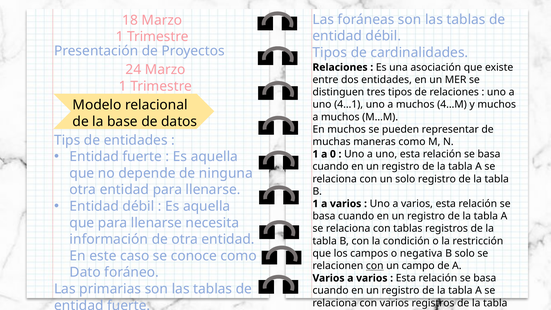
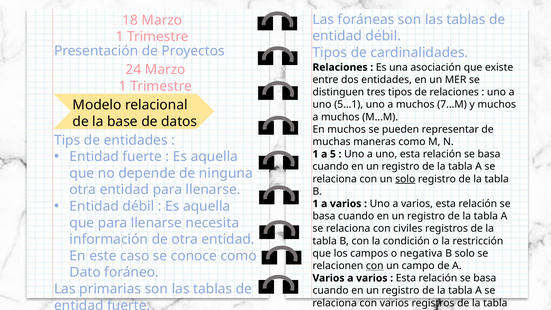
4…1: 4…1 -> 5…1 (349, 105)
4…M: 4…M -> 7…M (452, 105)
0: 0 -> 5 (333, 154)
solo underline: none -> present (405, 179)
con tablas: tablas -> civiles (408, 228)
